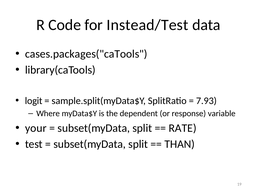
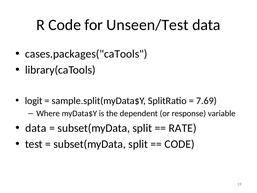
Instead/Test: Instead/Test -> Unseen/Test (147, 25)
7.93: 7.93 -> 7.69 (206, 101)
your: your -> data (36, 128)
THAN: THAN -> CODE (180, 144)
